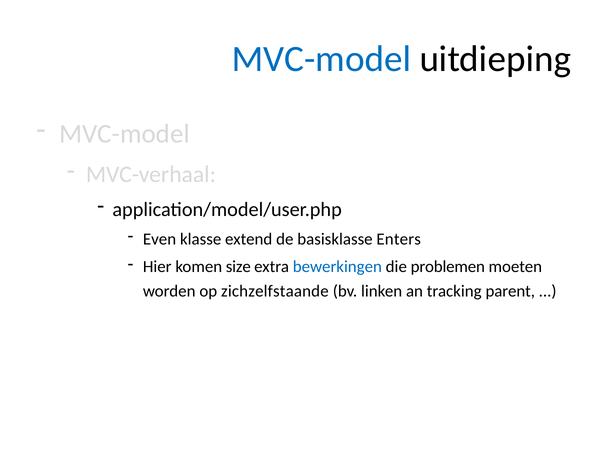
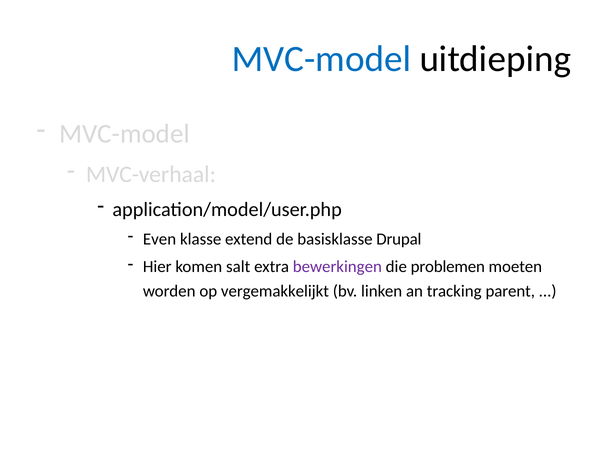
Enters: Enters -> Drupal (399, 239)
size: size -> salt (238, 267)
bewerkingen colour: blue -> purple (337, 267)
zichzelfstaande: zichzelfstaande -> vergemakkelijkt (275, 291)
